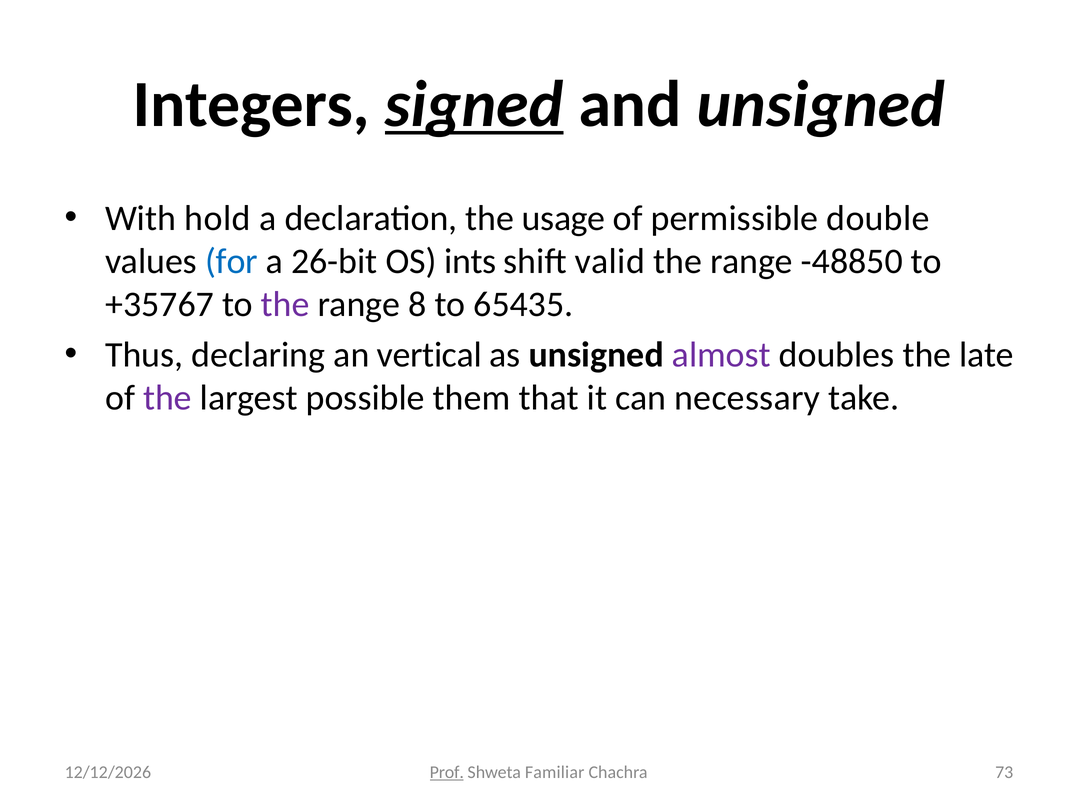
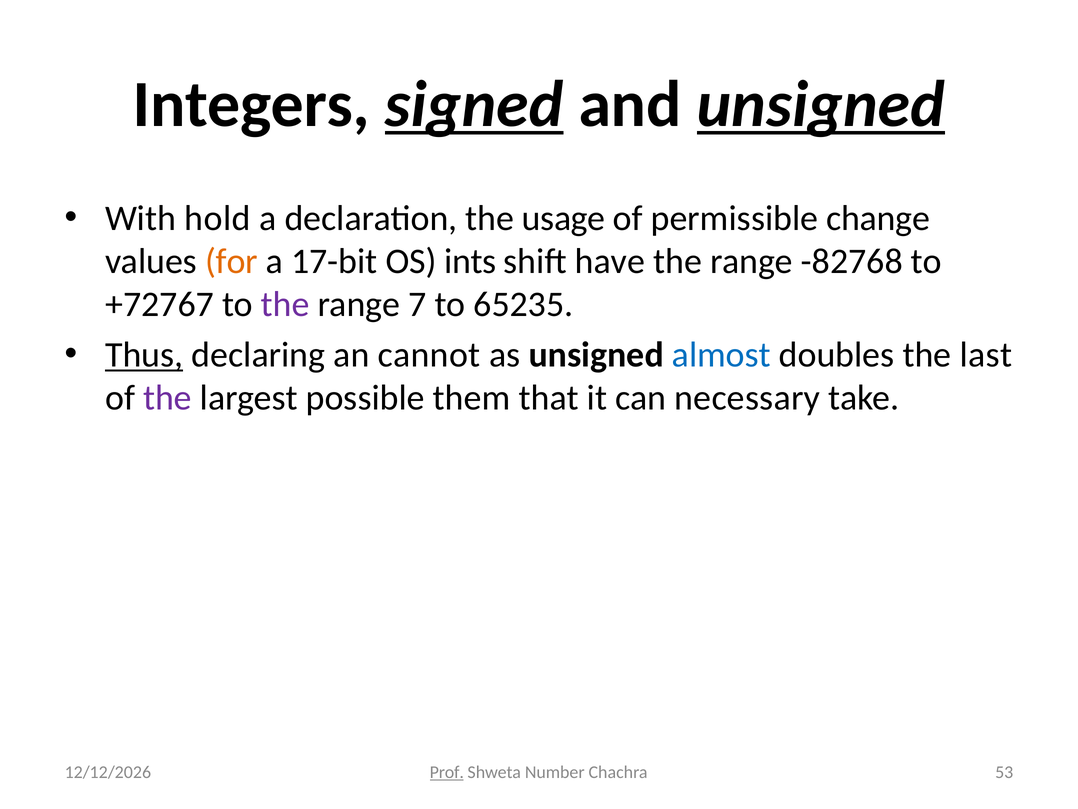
unsigned underline: none -> present (821, 104)
double: double -> change (878, 218)
for colour: blue -> orange (232, 261)
26-bit: 26-bit -> 17-bit (334, 261)
valid: valid -> have (610, 261)
-48850: -48850 -> -82768 (852, 261)
+35767: +35767 -> +72767 (160, 304)
8: 8 -> 7 (417, 304)
65435: 65435 -> 65235 (523, 304)
Thus underline: none -> present (144, 355)
vertical: vertical -> cannot (429, 355)
almost colour: purple -> blue (721, 355)
late: late -> last (986, 355)
Familiar: Familiar -> Number (555, 772)
73: 73 -> 53 (1004, 772)
